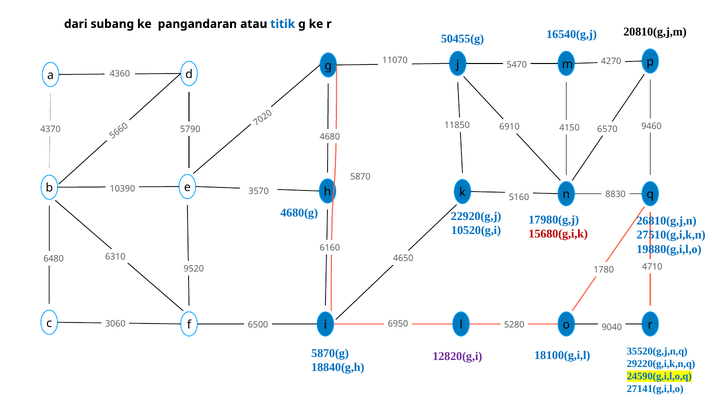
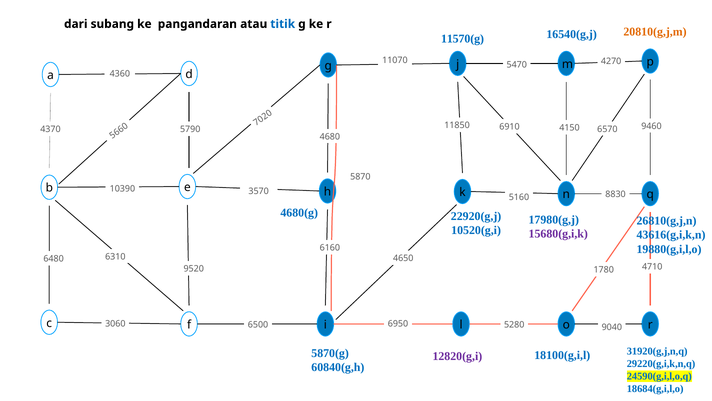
20810(g,j,m colour: black -> orange (655, 32)
50455(g: 50455(g -> 11570(g (462, 39)
15680(g,i,k colour: red -> purple (558, 234)
27510(g,i,k,n: 27510(g,i,k,n -> 43616(g,i,k,n (671, 235)
35520(g,j,n,q: 35520(g,j,n,q -> 31920(g,j,n,q (657, 351)
18840(g,h: 18840(g,h -> 60840(g,h (338, 367)
27141(g,i,l,o: 27141(g,i,l,o -> 18684(g,i,l,o (655, 388)
